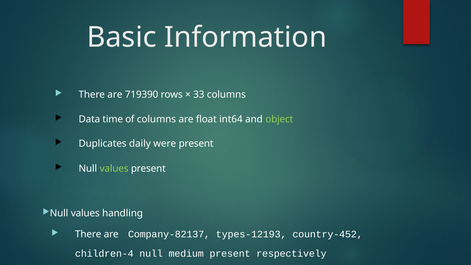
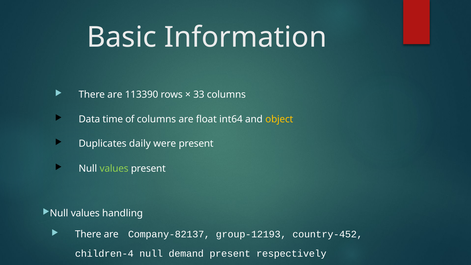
719390: 719390 -> 113390 (142, 95)
object colour: light green -> yellow (279, 119)
types-12193: types-12193 -> group-12193 (251, 234)
medium: medium -> demand (186, 253)
